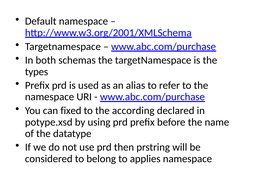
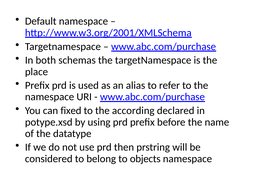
types: types -> place (36, 72)
applies: applies -> objects (145, 159)
